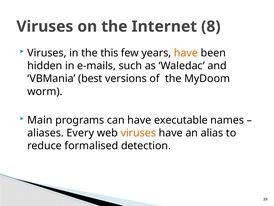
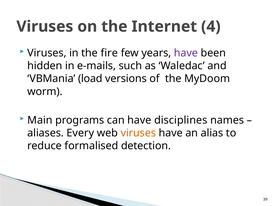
8: 8 -> 4 (211, 26)
this: this -> fire (109, 53)
have colour: orange -> purple (186, 53)
best: best -> load (90, 78)
executable: executable -> disciplines (181, 120)
